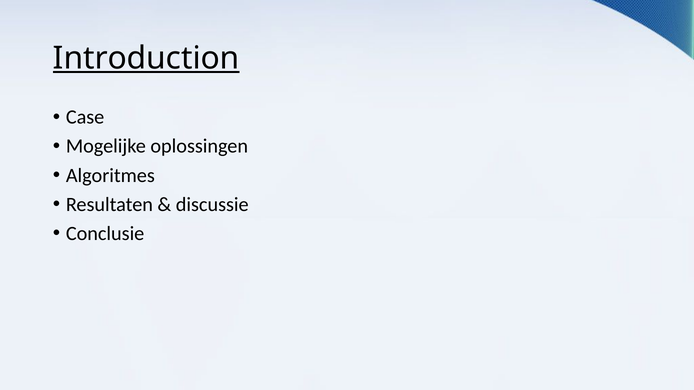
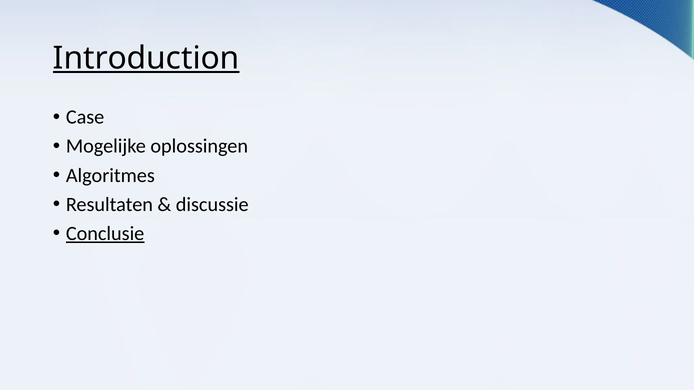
Conclusie underline: none -> present (105, 234)
